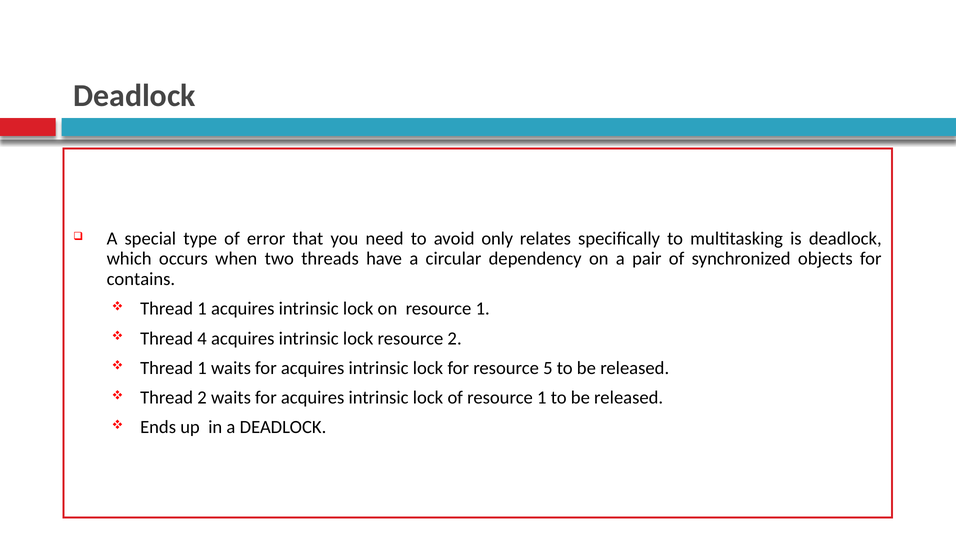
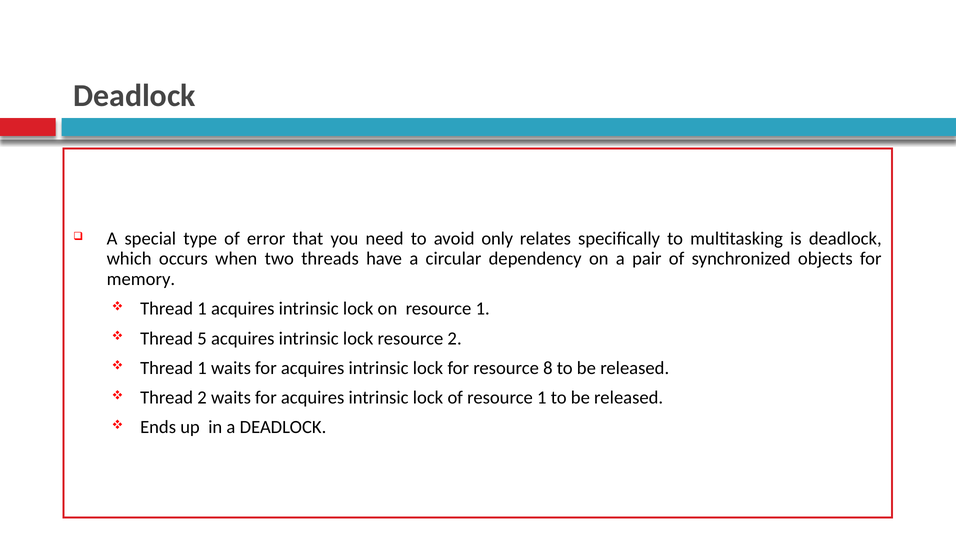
contains: contains -> memory (141, 279)
4: 4 -> 5 (202, 338)
5: 5 -> 8 (548, 368)
